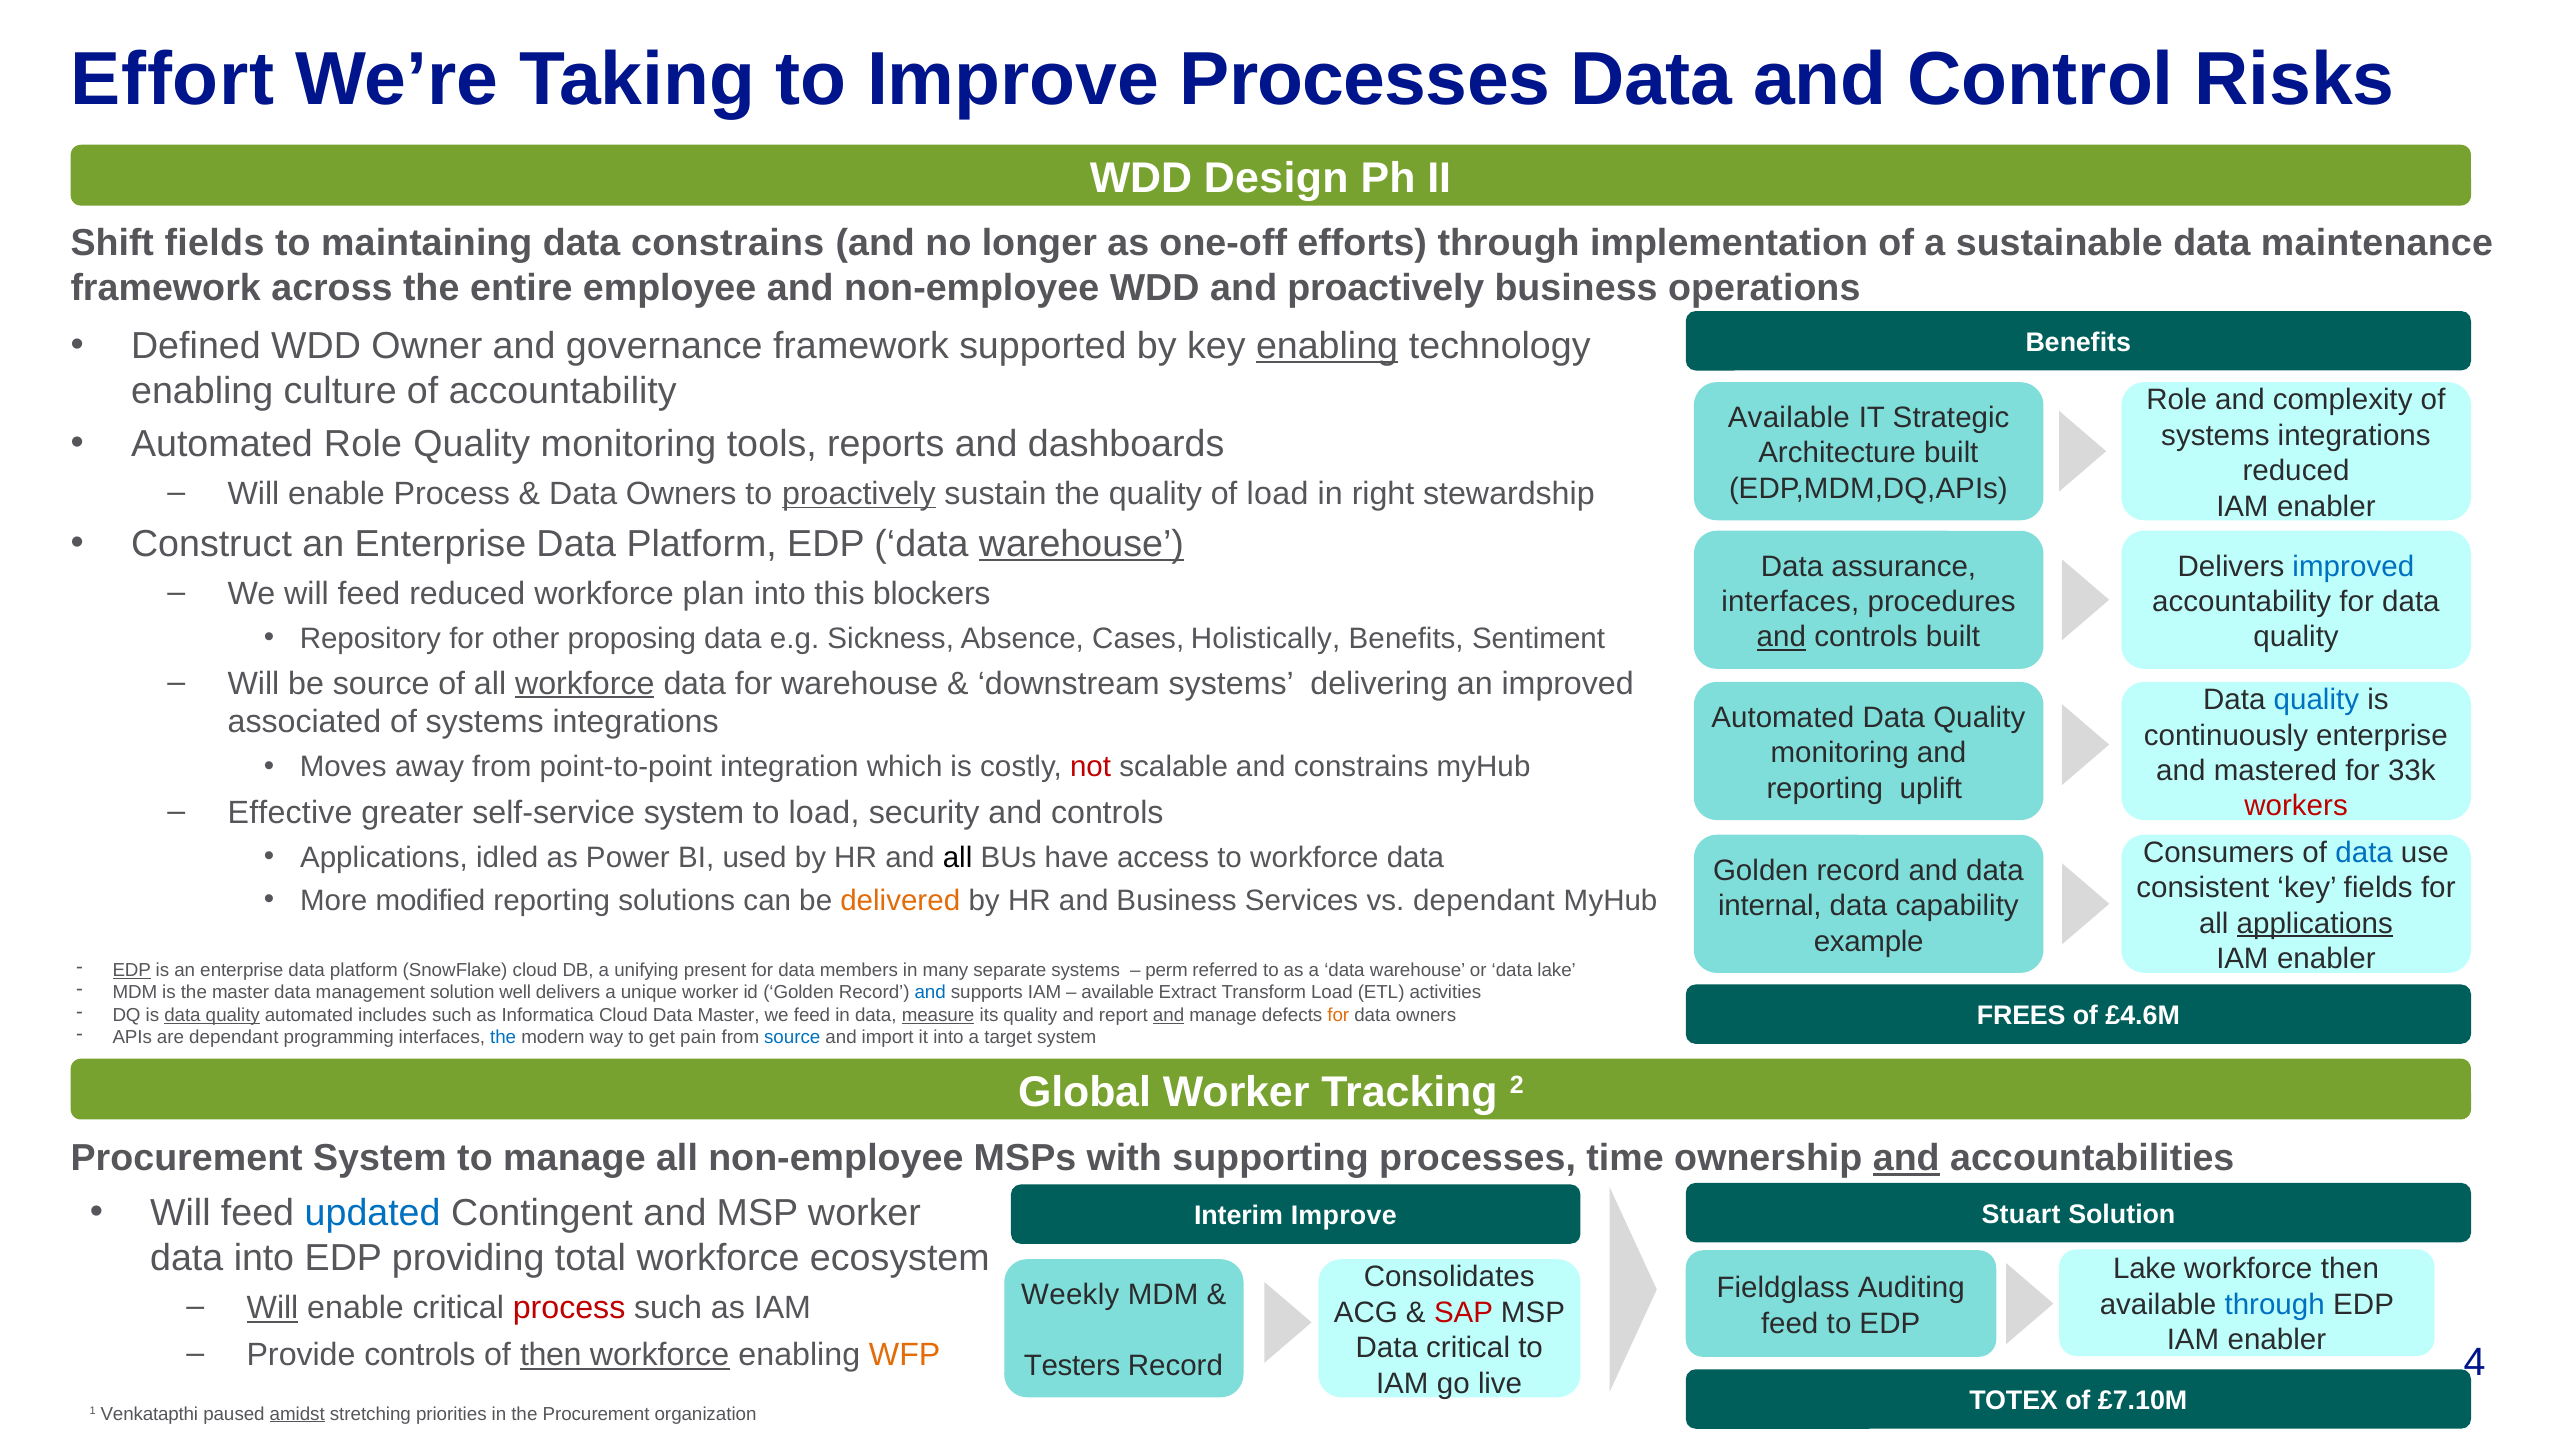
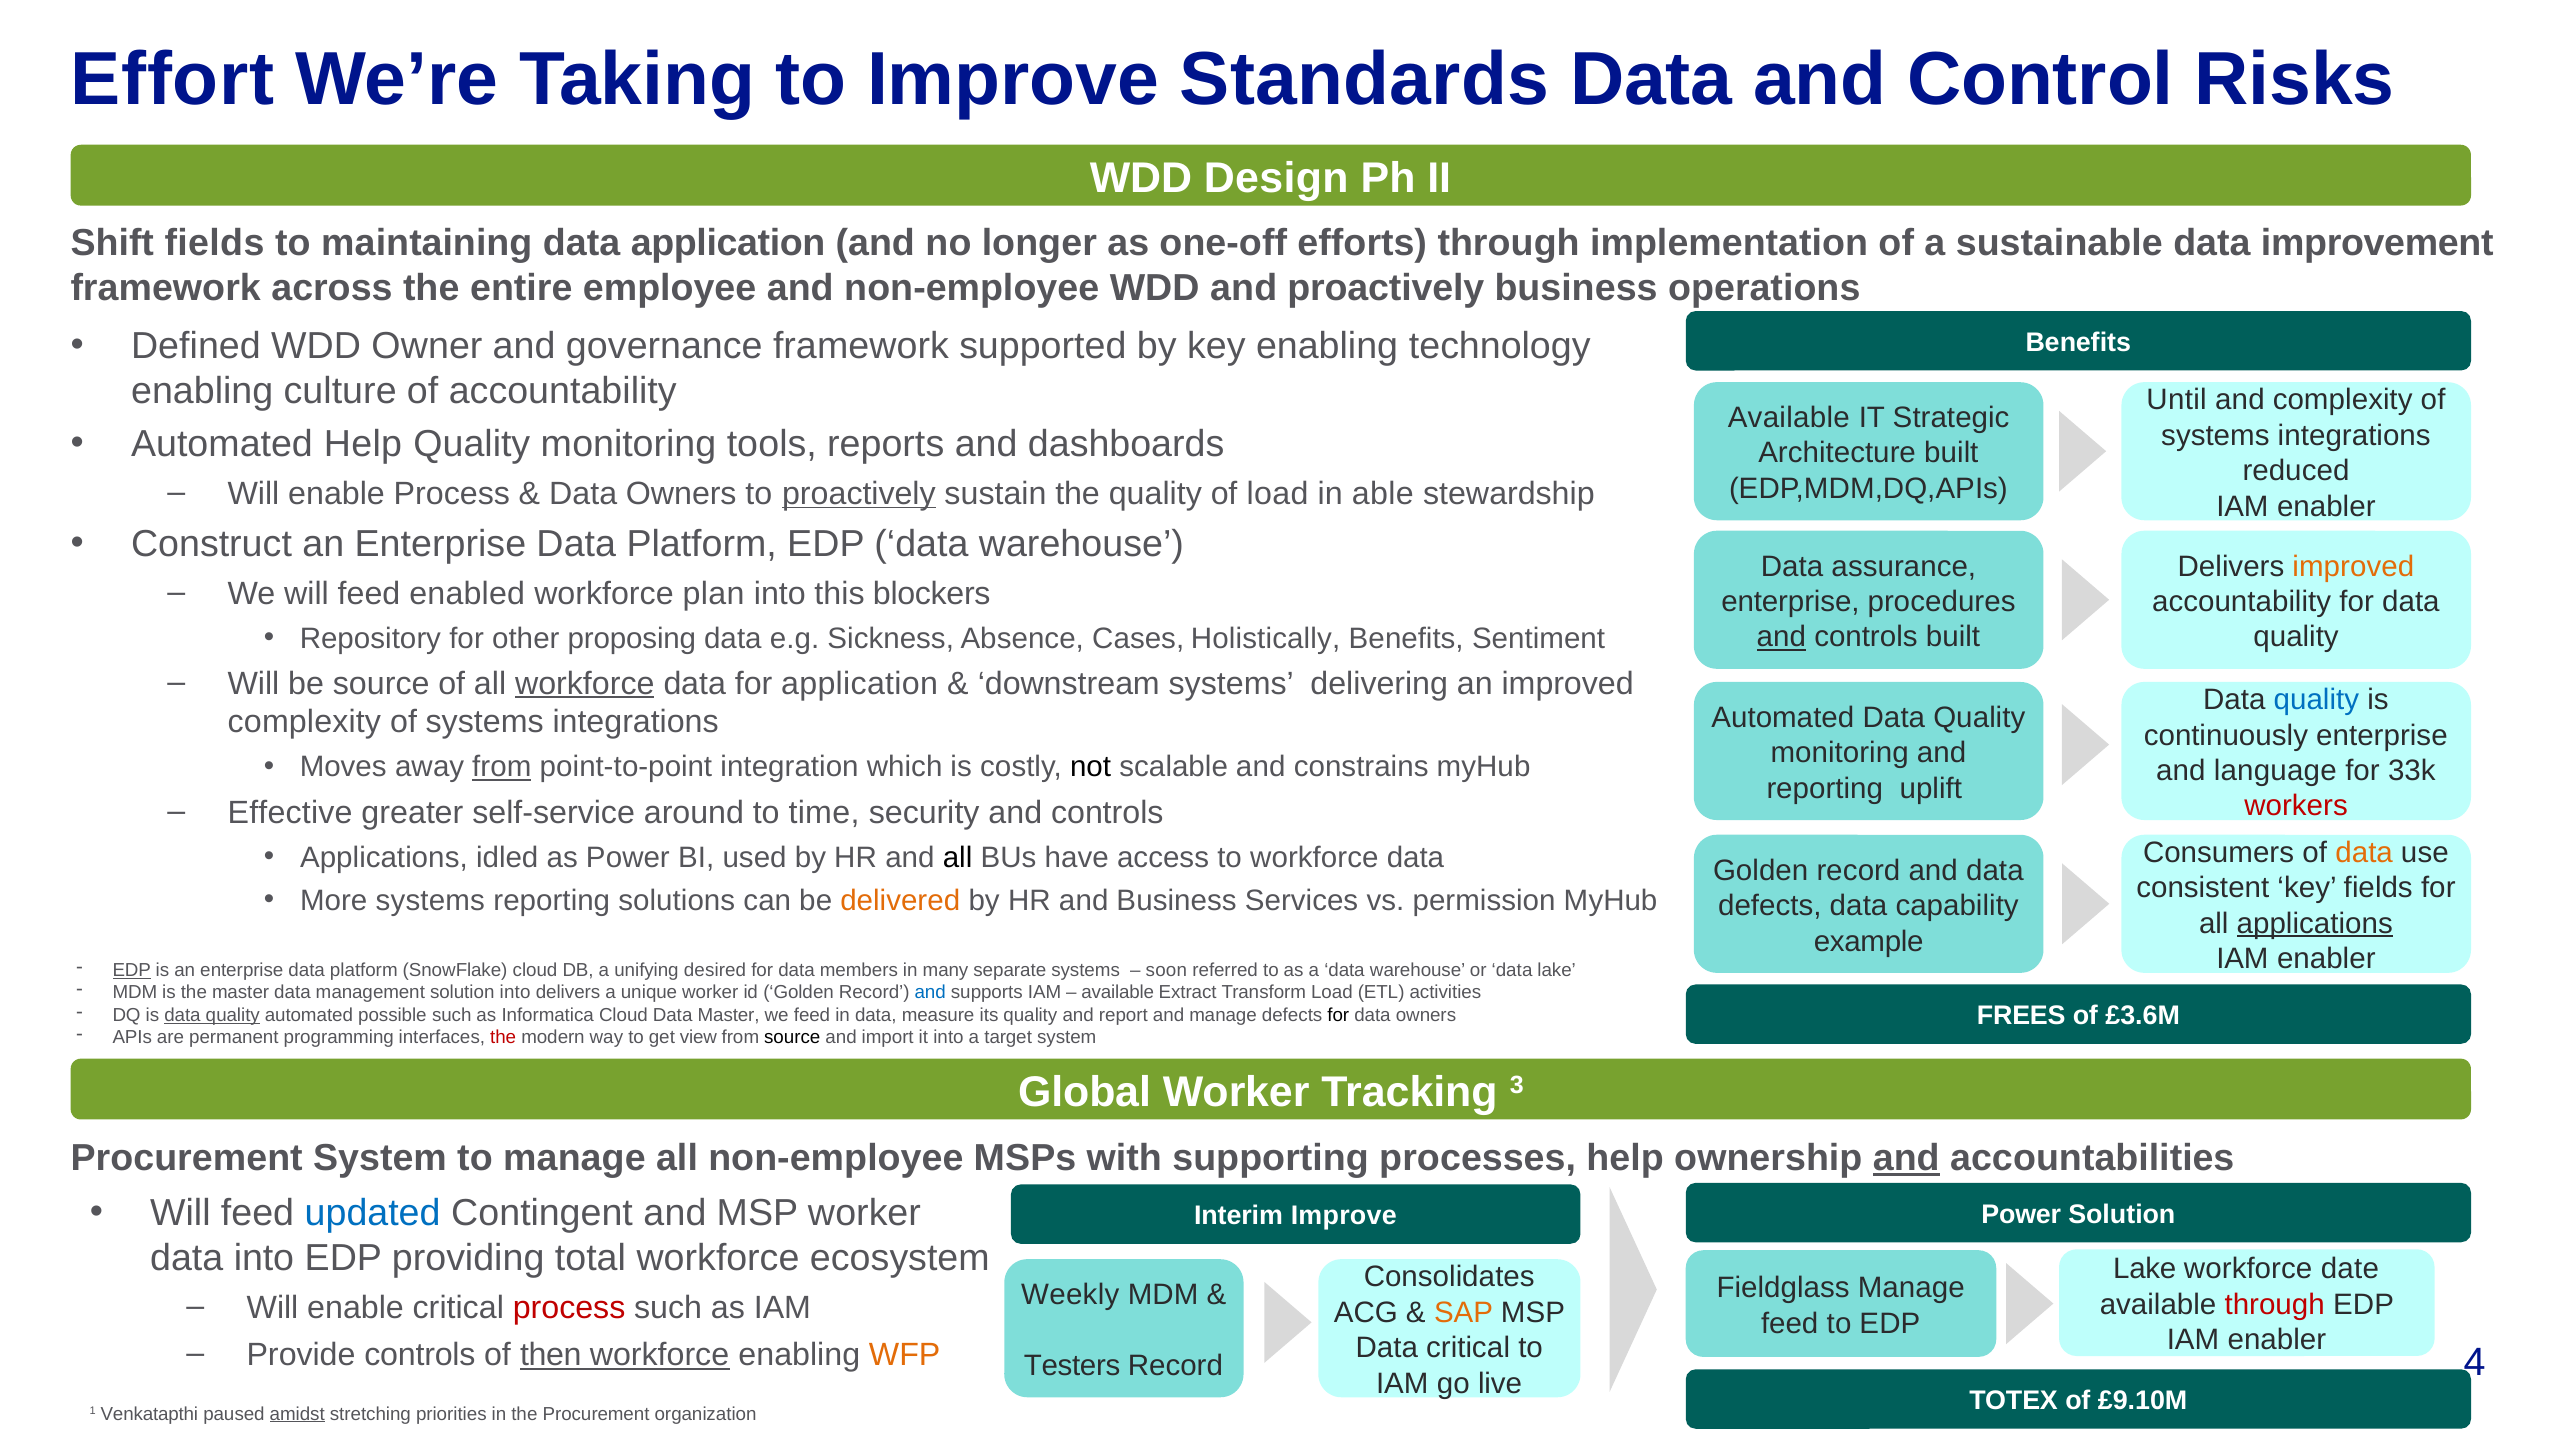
Improve Processes: Processes -> Standards (1364, 80)
data constrains: constrains -> application (728, 243)
maintenance: maintenance -> improvement (2377, 243)
enabling underline: present -> none (1327, 346)
Role: Role -> Until (2177, 400)
Automated Role: Role -> Help (363, 444)
right: right -> able (1383, 494)
warehouse underline: present -> none (1081, 544)
improved colour: blue -> orange (2353, 566)
feed reduced: reduced -> enabled (467, 593)
interfaces: interfaces -> enterprise (1790, 602)
for warehouse: warehouse -> application (860, 684)
associated: associated -> complexity (304, 722)
from underline: none -> present (502, 767)
not colour: red -> black (1091, 767)
mastered: mastered -> language (2275, 771)
self-service system: system -> around (694, 812)
to load: load -> time (824, 812)
data colour: blue -> orange (2364, 853)
More modified: modified -> systems (430, 901)
vs dependant: dependant -> permission (1484, 901)
internal: internal -> defects (1770, 906)
present: present -> desired (715, 970)
perm: perm -> soon (1166, 970)
solution well: well -> into (515, 993)
£4.6M: £4.6M -> £3.6M (2143, 1016)
includes: includes -> possible (392, 1015)
measure underline: present -> none (938, 1015)
and underline: present -> none (1169, 1015)
for colour: orange -> black (1338, 1015)
are dependant: dependant -> permanent (234, 1038)
the colour: blue -> red (503, 1038)
pain: pain -> view (698, 1038)
source colour: blue -> black (792, 1038)
2: 2 -> 3 (1517, 1085)
processes time: time -> help (1625, 1158)
Stuart: Stuart -> Power (2021, 1214)
workforce then: then -> date (2350, 1269)
Fieldglass Auditing: Auditing -> Manage (1911, 1288)
through colour: blue -> red (2275, 1305)
Will underline: present -> none (273, 1308)
SAP colour: red -> orange (1464, 1313)
£7.10M: £7.10M -> £9.10M (2143, 1401)
